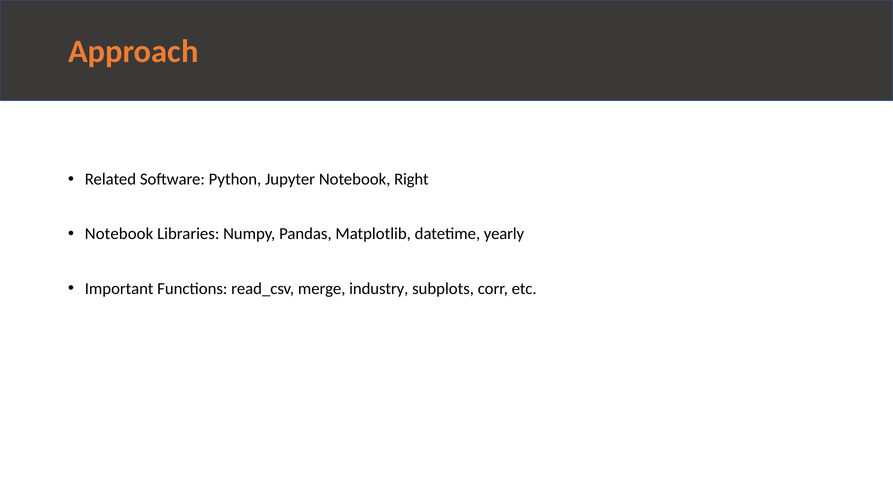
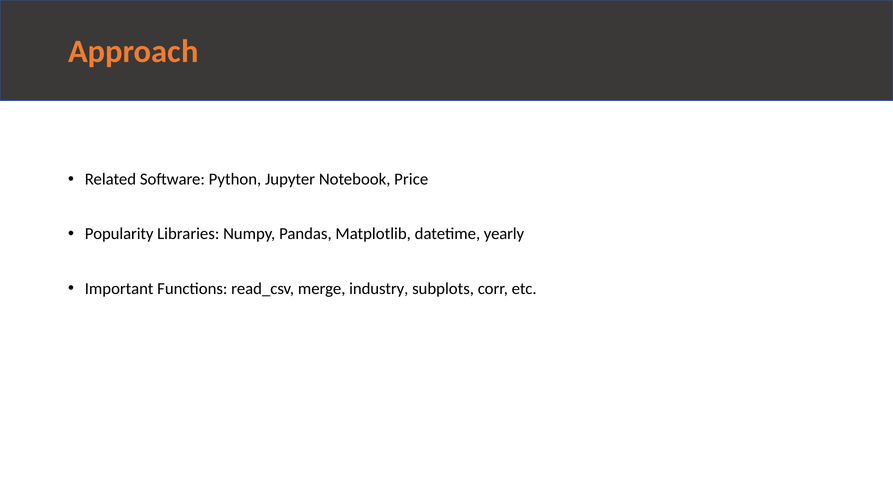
Right: Right -> Price (411, 179)
Notebook: Notebook -> Popularity (119, 234)
